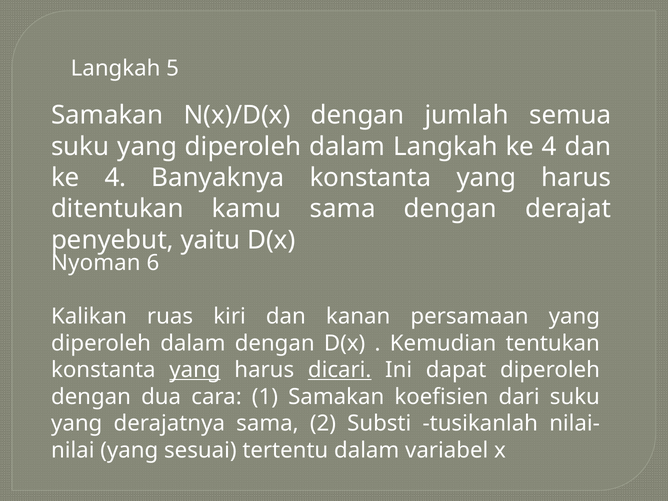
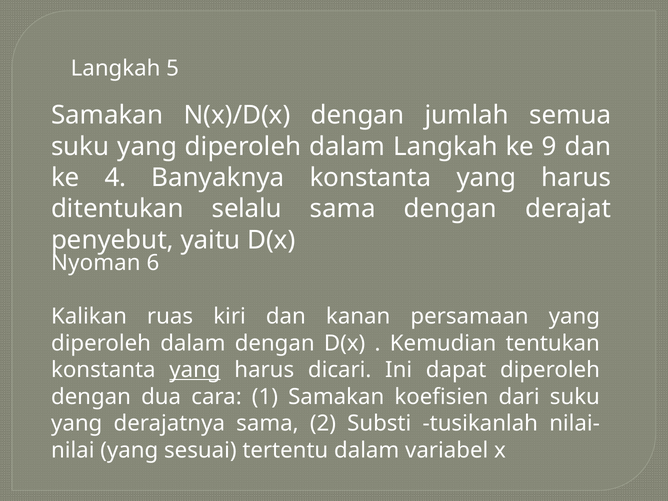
Langkah ke 4: 4 -> 9 (549, 146)
kamu: kamu -> selalu (247, 209)
dicari underline: present -> none (340, 370)
